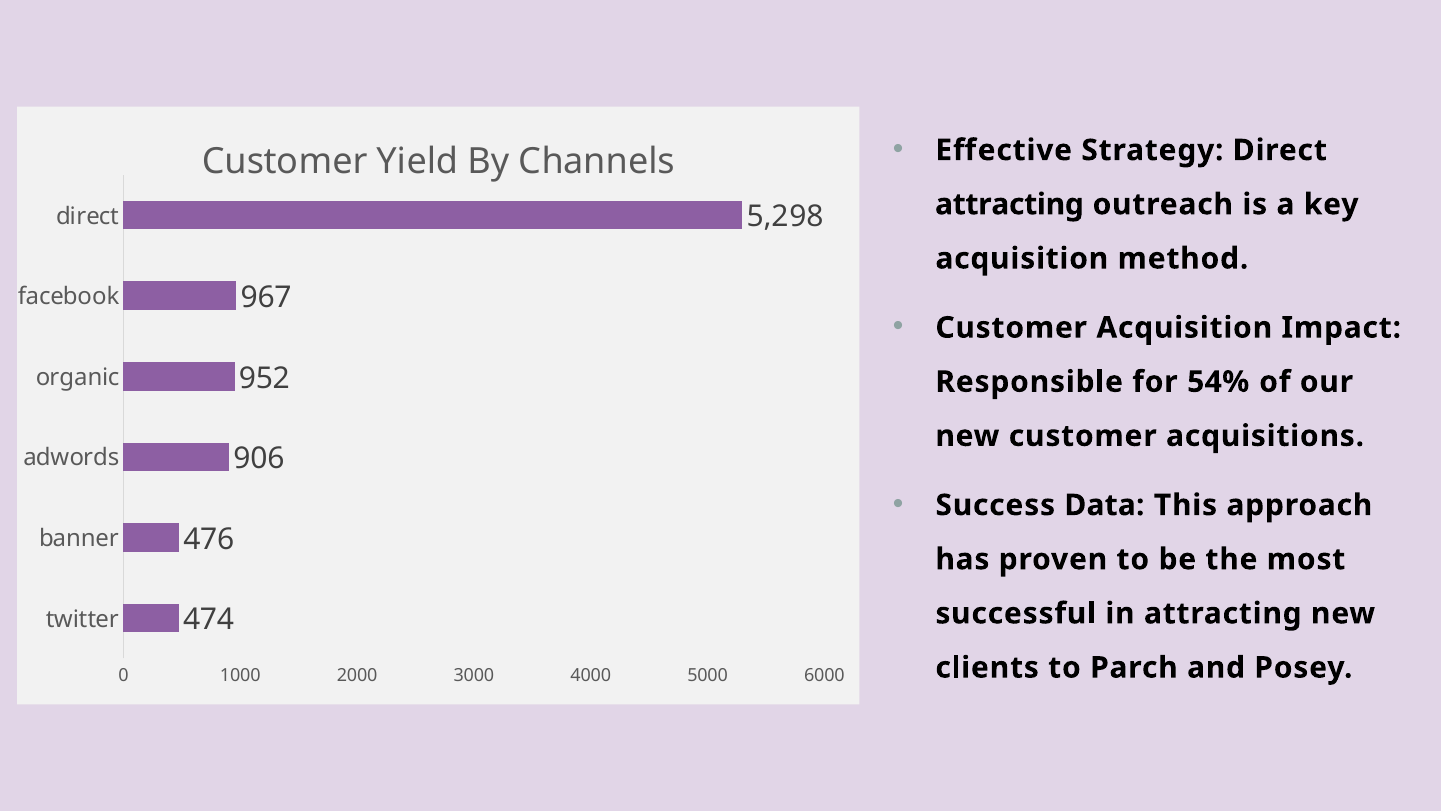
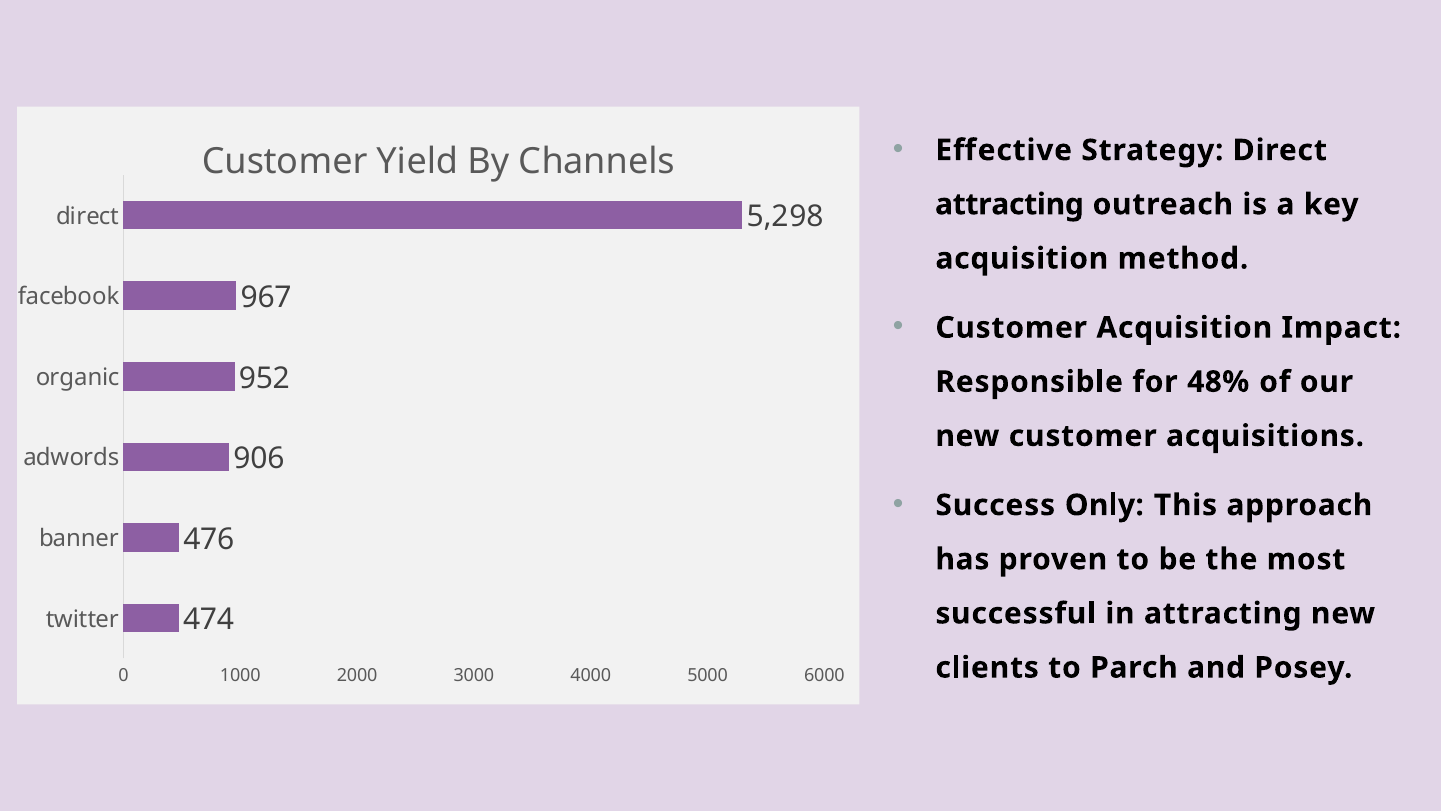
54%: 54% -> 48% (1218, 382)
Data: Data -> Only (1104, 505)
